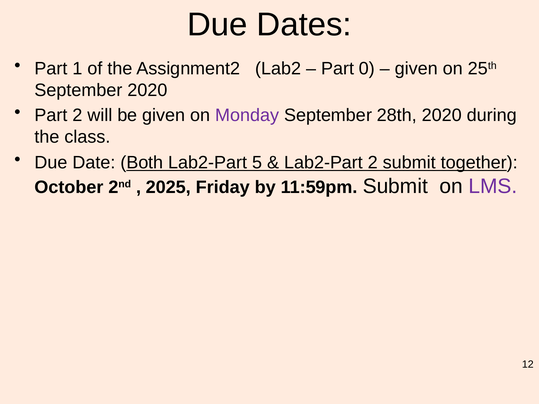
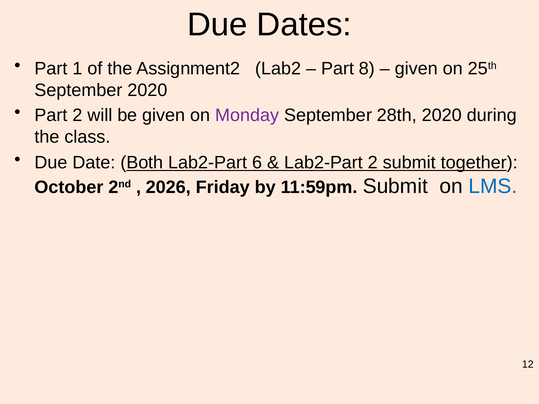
0: 0 -> 8 (367, 69)
5: 5 -> 6 (257, 163)
2025: 2025 -> 2026 (168, 187)
LMS colour: purple -> blue (493, 186)
